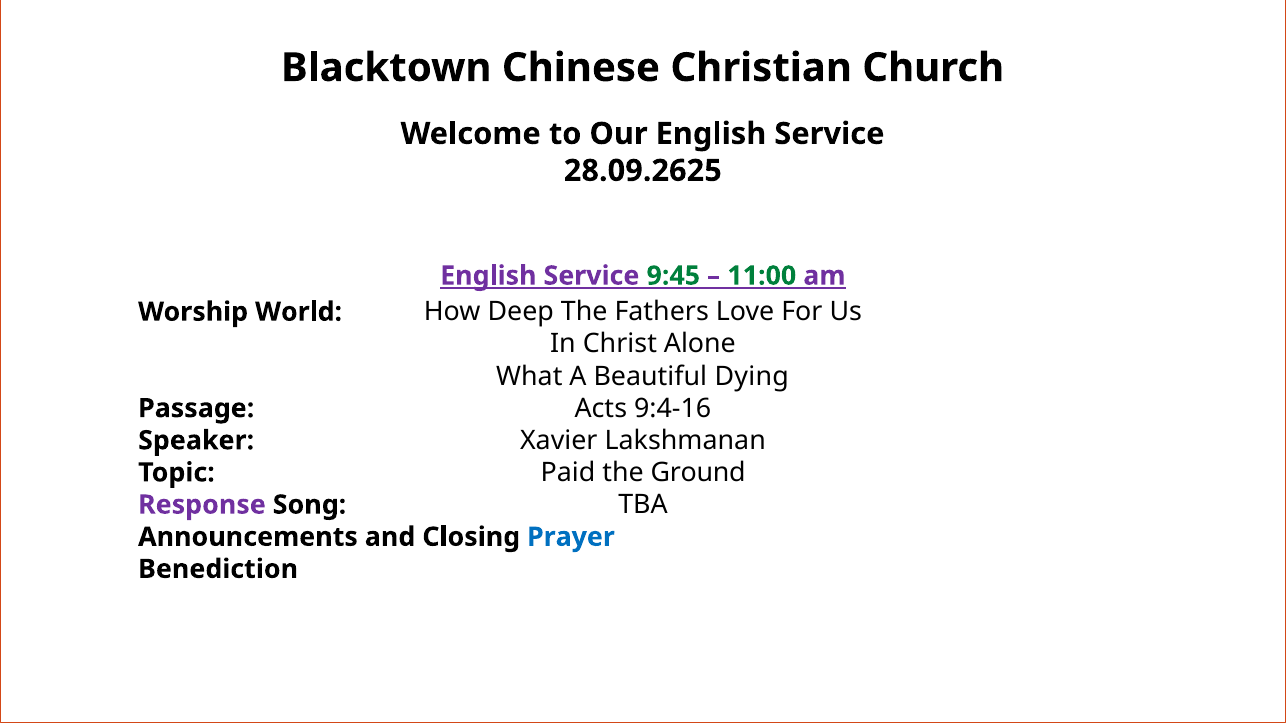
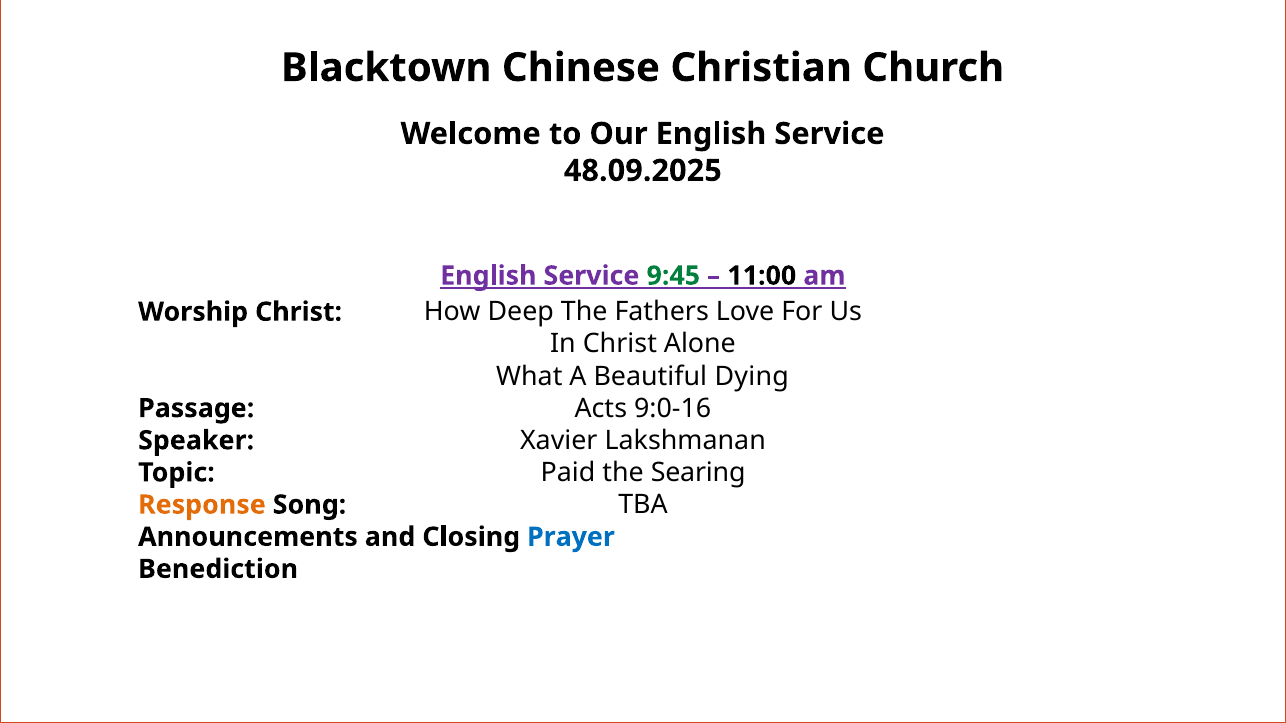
28.09.2625: 28.09.2625 -> 48.09.2025 (643, 171)
11:00 colour: green -> black (762, 276)
Worship World: World -> Christ (299, 312)
9:4-16: 9:4-16 -> 9:0-16 (673, 409)
Ground: Ground -> Searing (698, 473)
Response colour: purple -> orange (202, 505)
